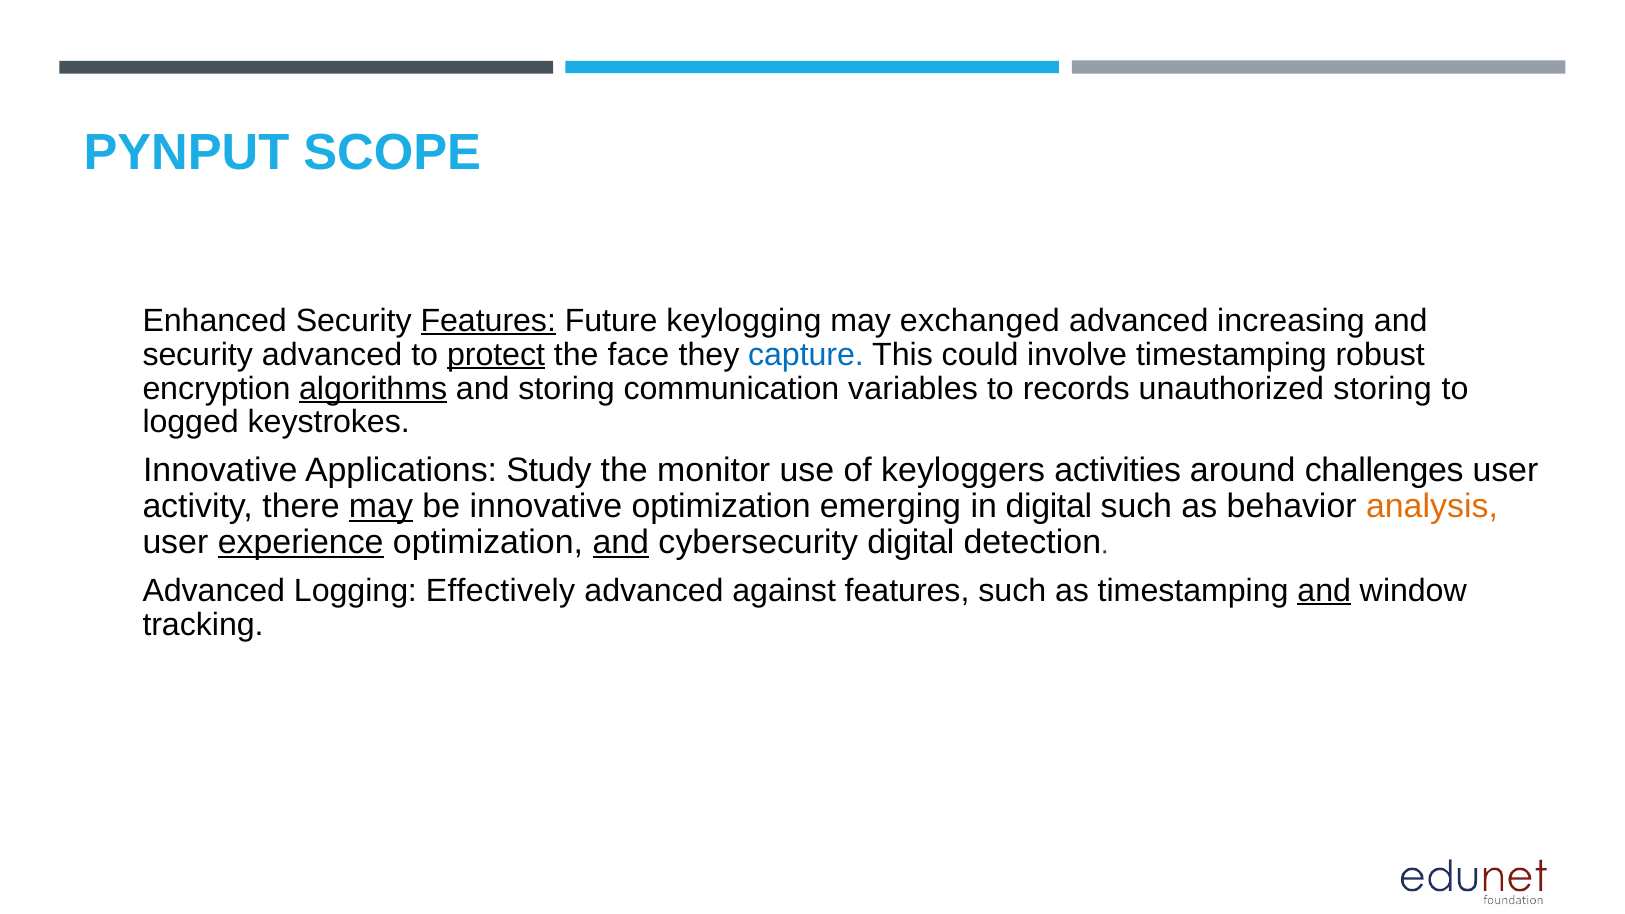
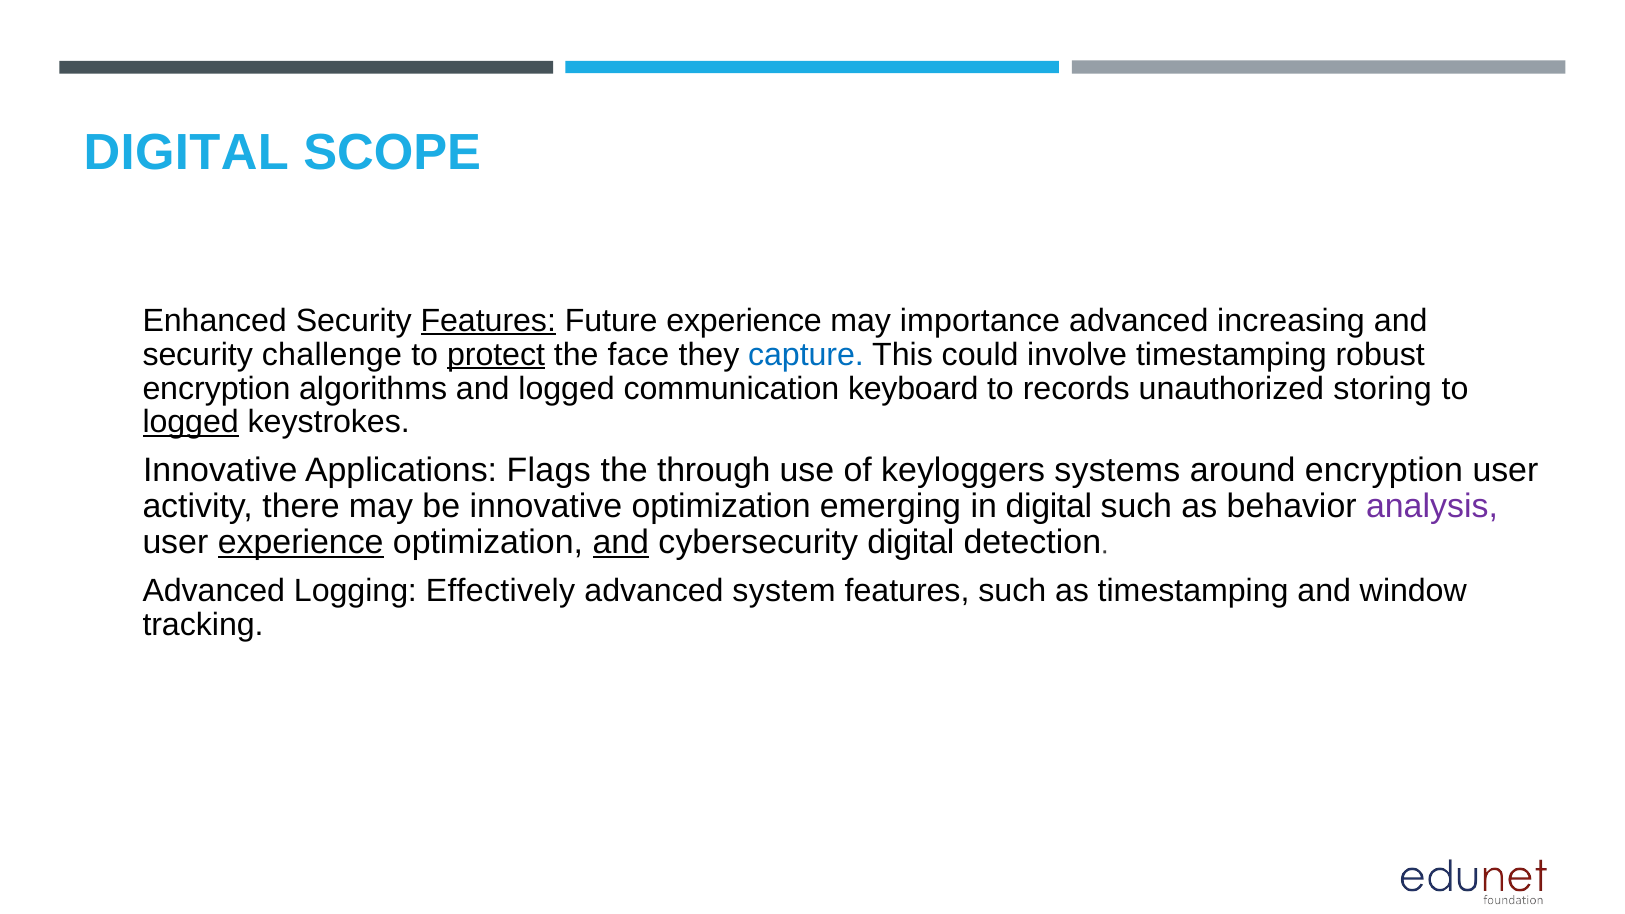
PYNPUT: PYNPUT -> DIGITAL (186, 153)
Future keylogging: keylogging -> experience (744, 321)
exchanged: exchanged -> importance (980, 321)
security advanced: advanced -> challenge (332, 355)
algorithms underline: present -> none (373, 388)
and storing: storing -> logged (567, 388)
variables: variables -> keyboard (913, 388)
logged underline: none -> present (191, 422)
Study: Study -> Flags (549, 471)
monitor: monitor -> through (714, 471)
activities: activities -> systems (1117, 471)
around challenges: challenges -> encryption (1384, 471)
may underline: present -> none (381, 506)
analysis colour: orange -> purple (1432, 506)
against: against -> system (784, 591)
and underline: present -> none (1324, 591)
